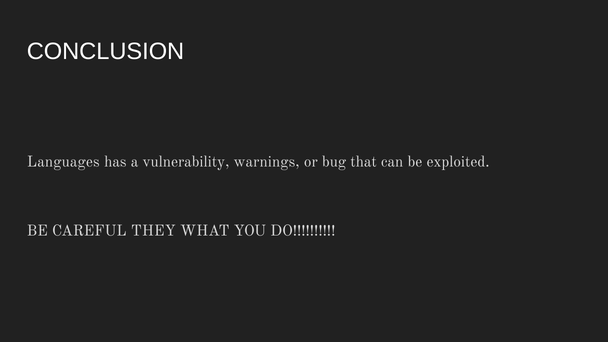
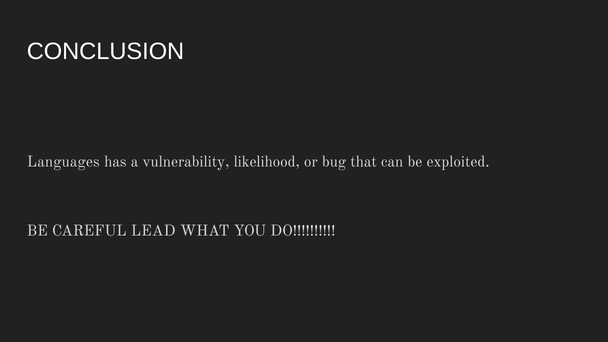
warnings: warnings -> likelihood (267, 162)
THEY: THEY -> LEAD (153, 231)
